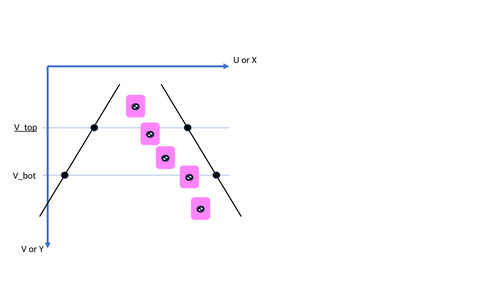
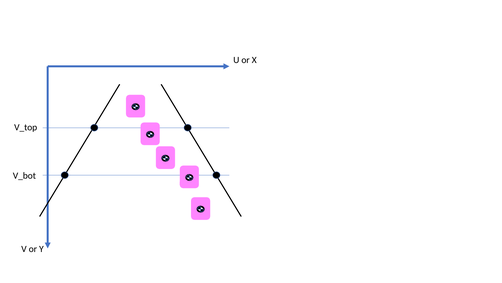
V_top underline: present -> none (26, 127)
